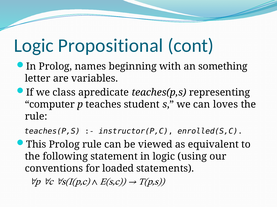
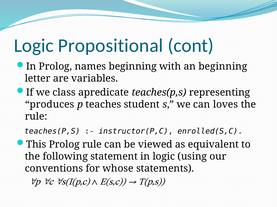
an something: something -> beginning (223, 67)
computer: computer -> produces (50, 105)
loaded: loaded -> whose (118, 169)
